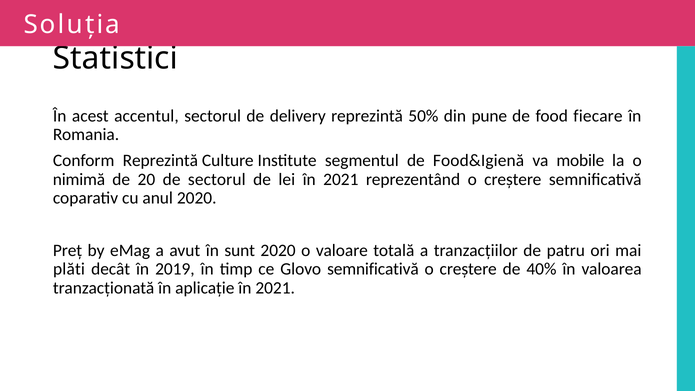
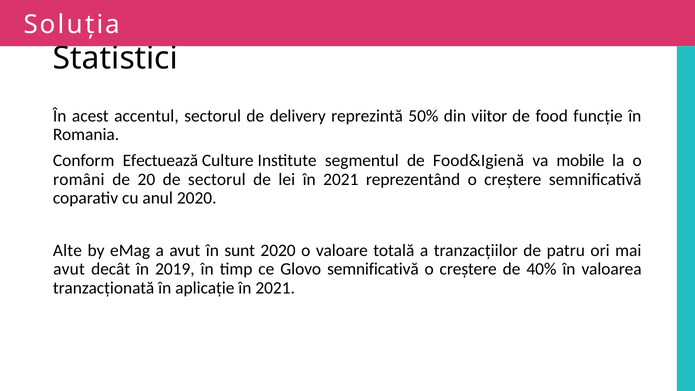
pune: pune -> viitor (489, 116)
fiecare: fiecare -> funcție (598, 116)
Conform Reprezintă: Reprezintă -> Efectuează (160, 161)
nimimă: nimimă -> români (79, 179)
Preț: Preț -> Alte (67, 250)
plăti: plăti -> avut (69, 269)
